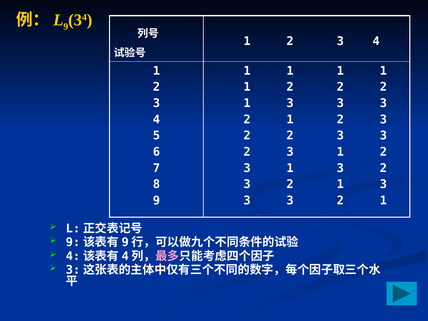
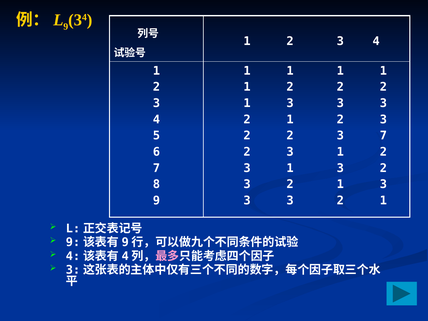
2 3 3: 3 -> 7 (383, 136)
